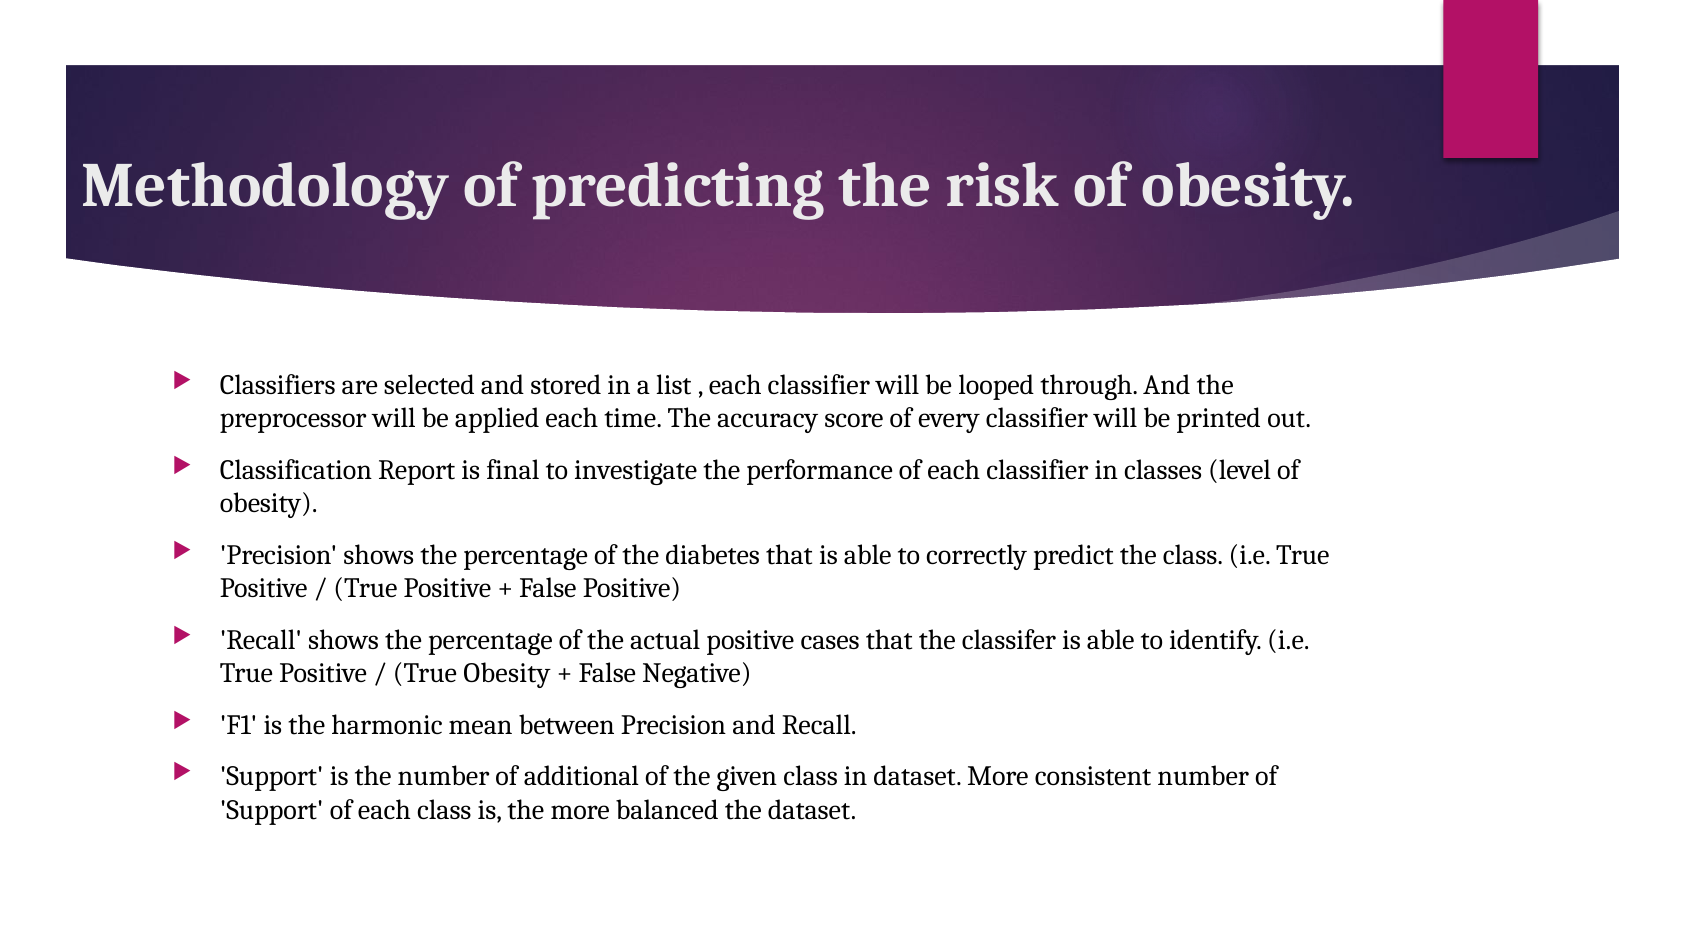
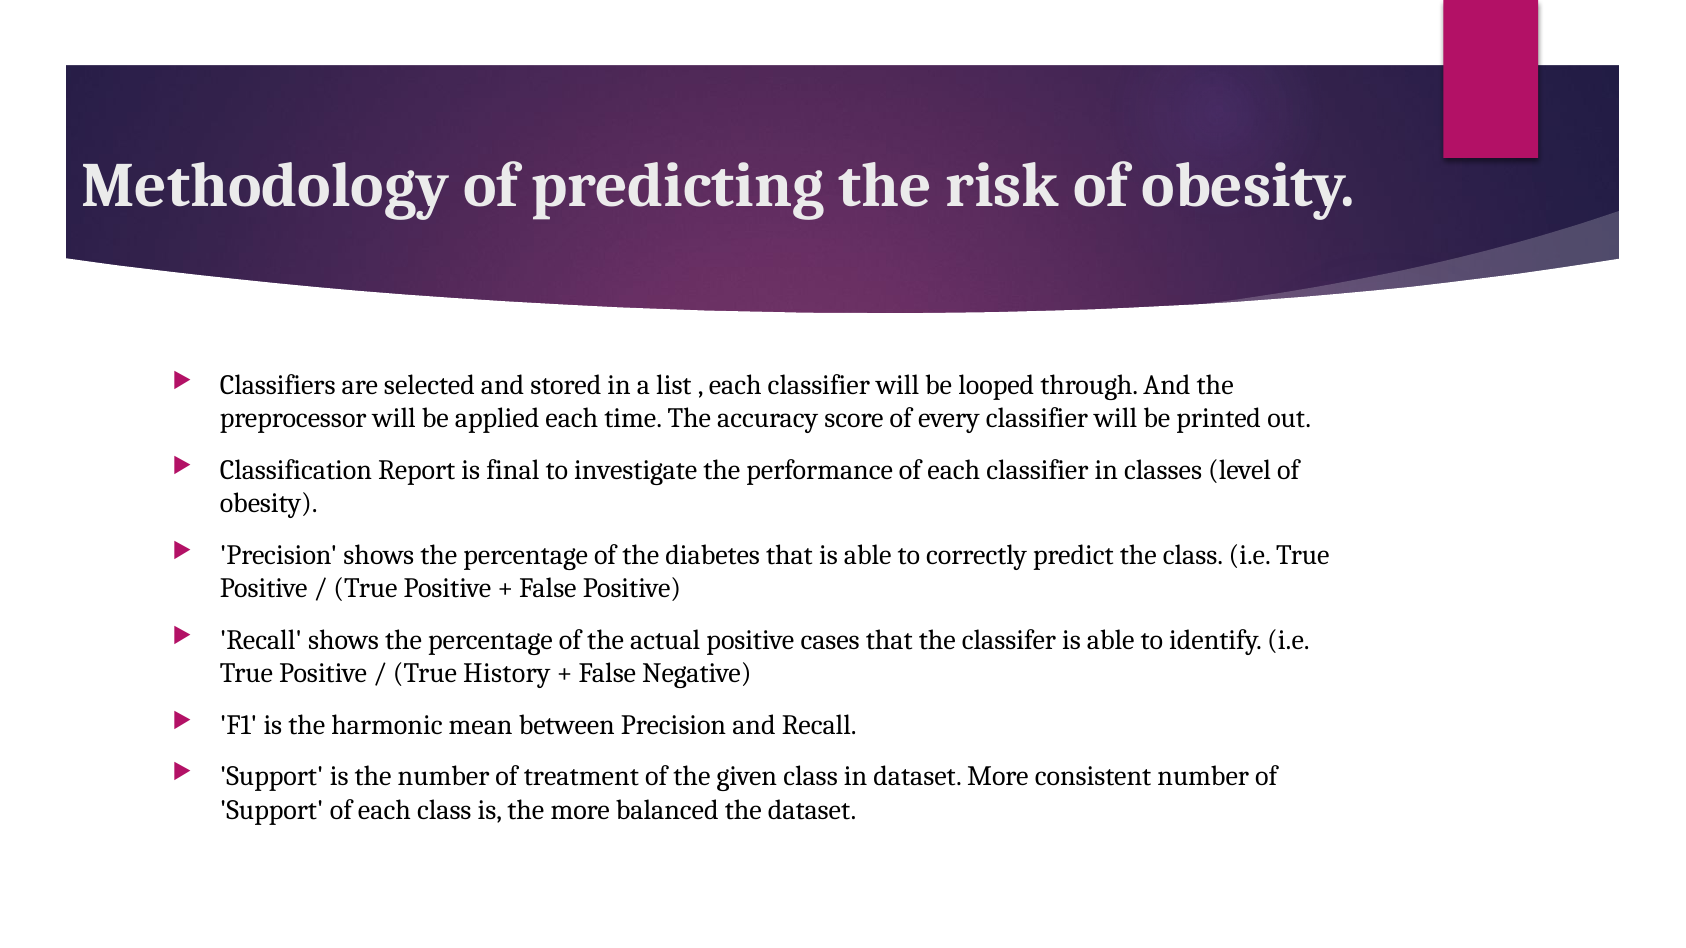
True Obesity: Obesity -> History (507, 674)
additional: additional -> treatment (581, 776)
